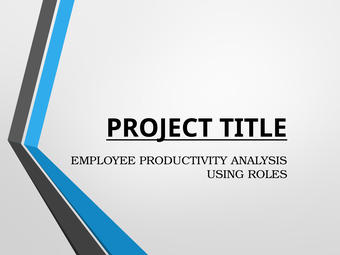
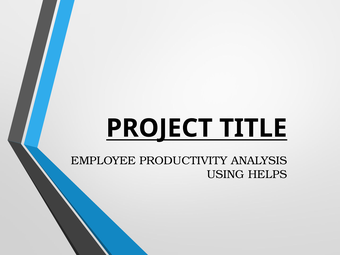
ROLES: ROLES -> HELPS (268, 174)
